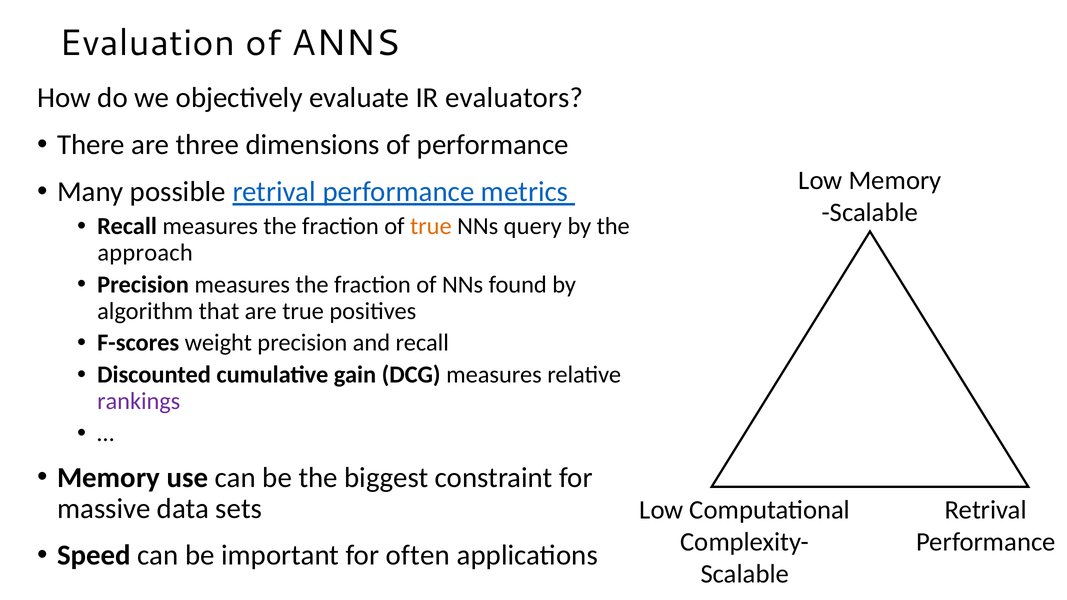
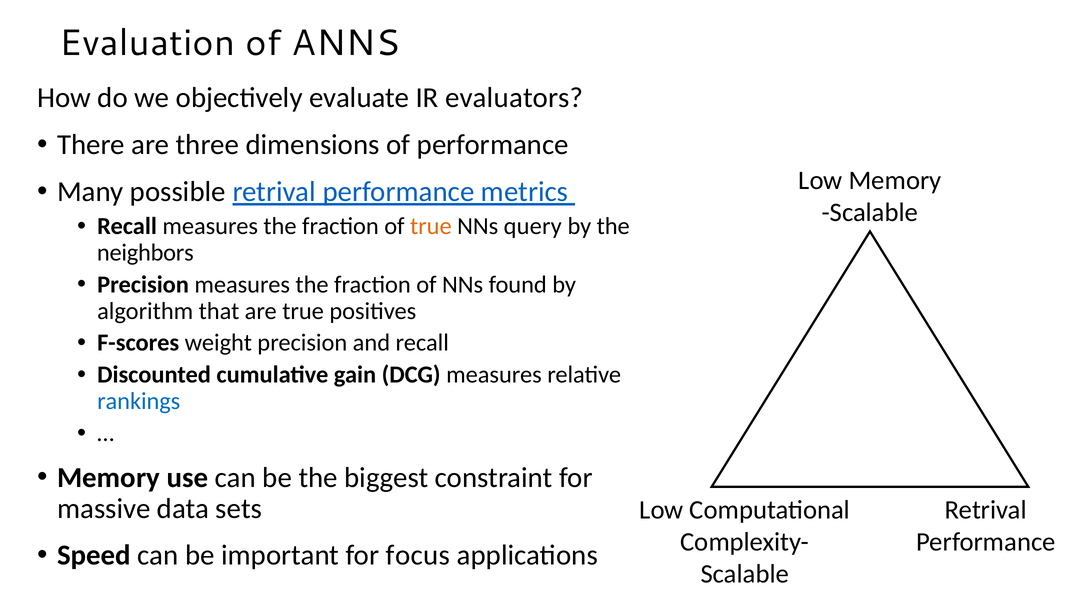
approach: approach -> neighbors (145, 253)
rankings colour: purple -> blue (139, 401)
often: often -> focus (418, 556)
